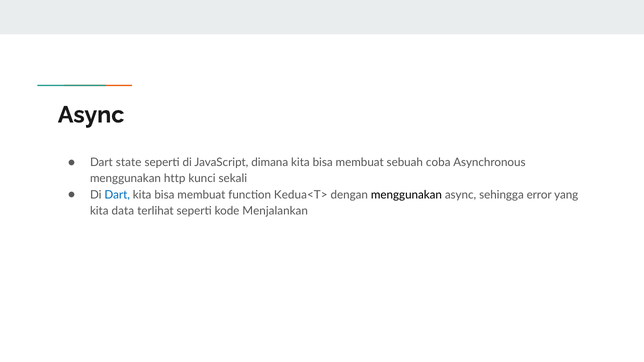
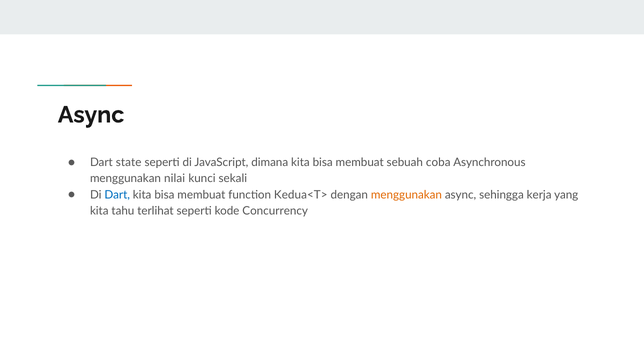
http: http -> nilai (175, 179)
menggunakan colour: black -> orange (406, 195)
error: error -> kerja (539, 195)
data: data -> tahu (123, 211)
Menjalankan: Menjalankan -> Concurrency (275, 211)
